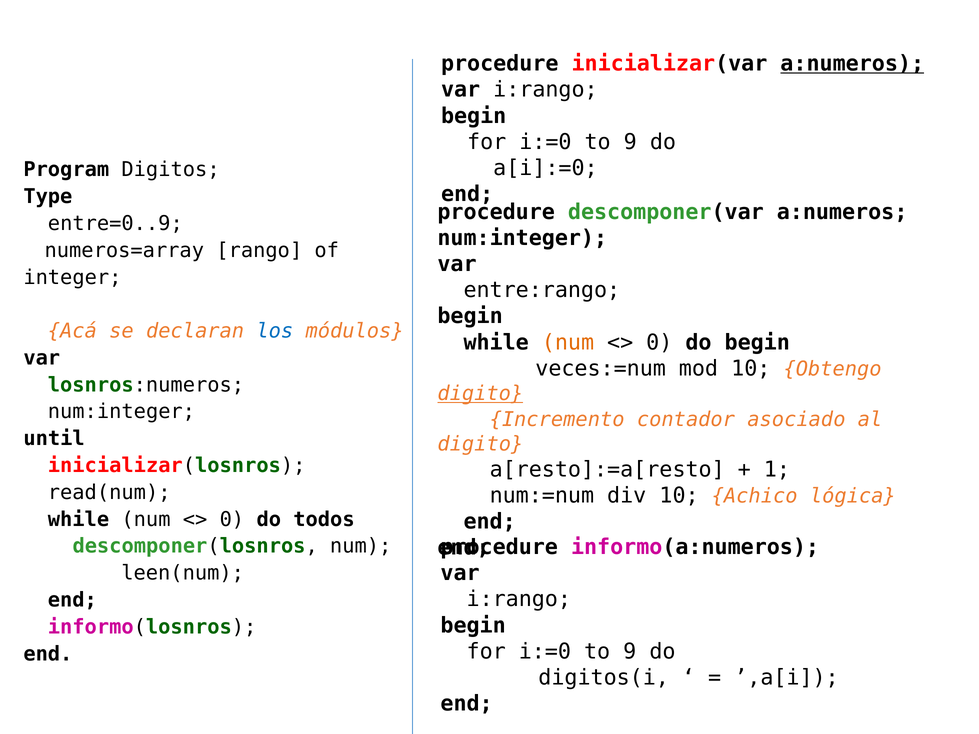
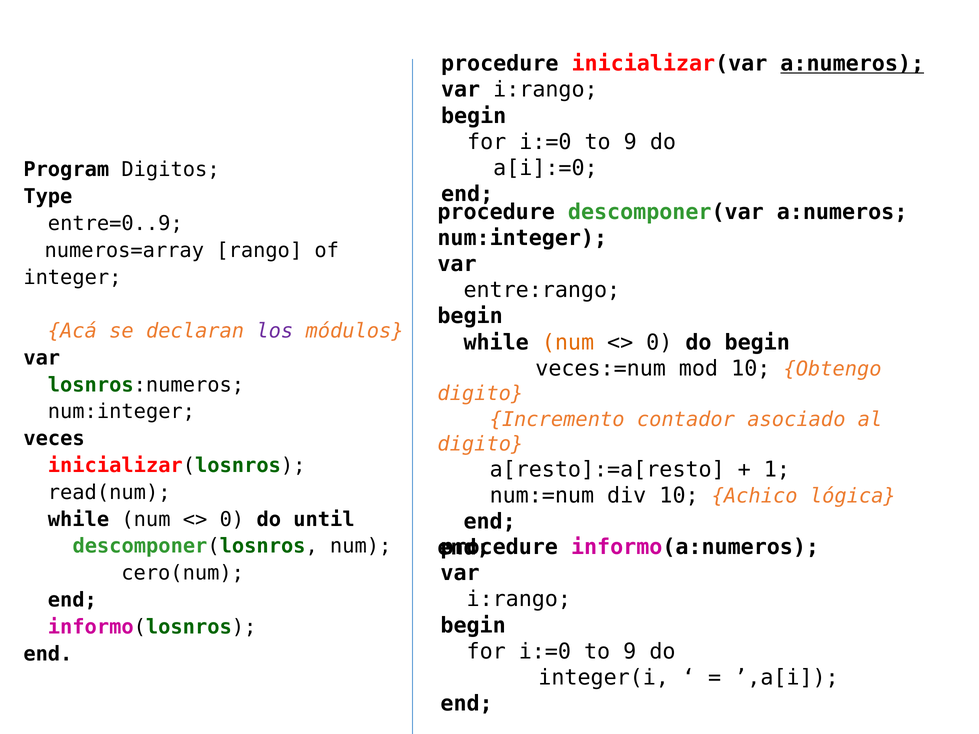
los colour: blue -> purple (275, 331)
digito underline: present -> none (480, 394)
until: until -> veces (54, 439)
todos: todos -> until (324, 520)
leen(num: leen(num -> cero(num (183, 573)
digitos(i: digitos(i -> integer(i (604, 678)
